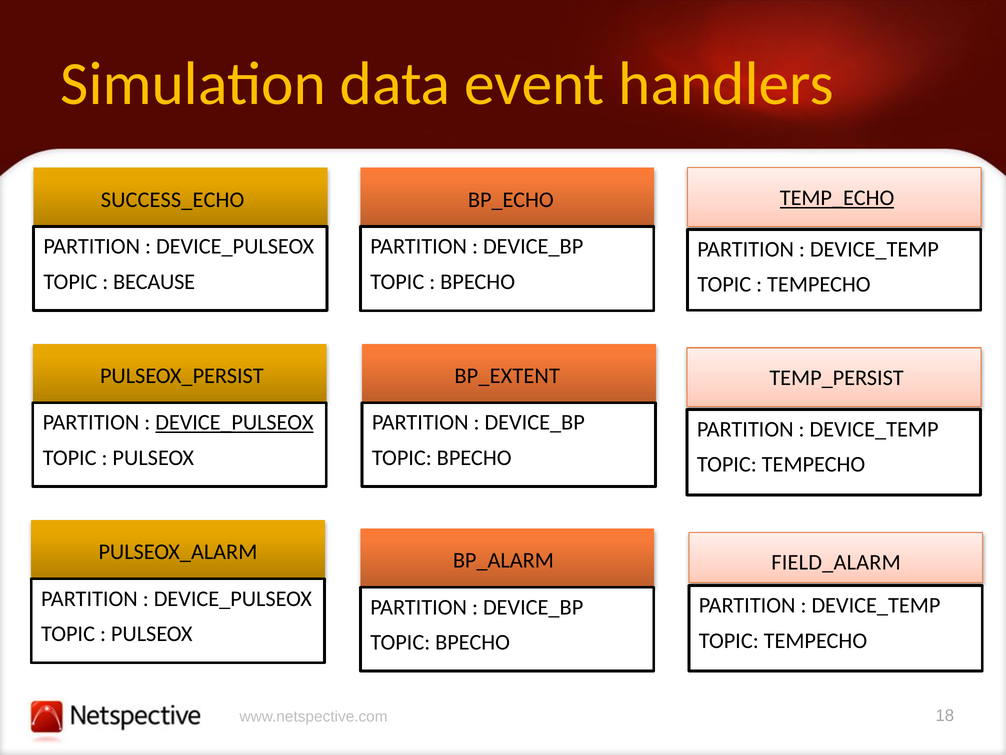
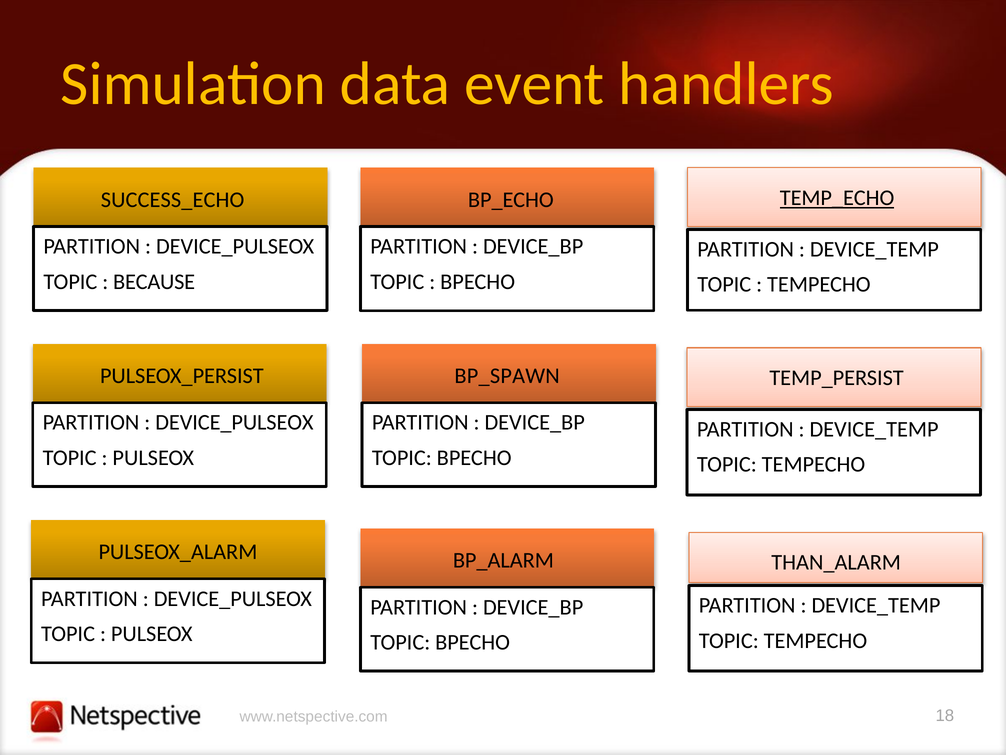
BP_EXTENT: BP_EXTENT -> BP_SPAWN (507, 376)
DEVICE_PULSEOX underline: present -> none (234, 422)
FIELD_ALARM: FIELD_ALARM -> THAN_ALARM (836, 562)
